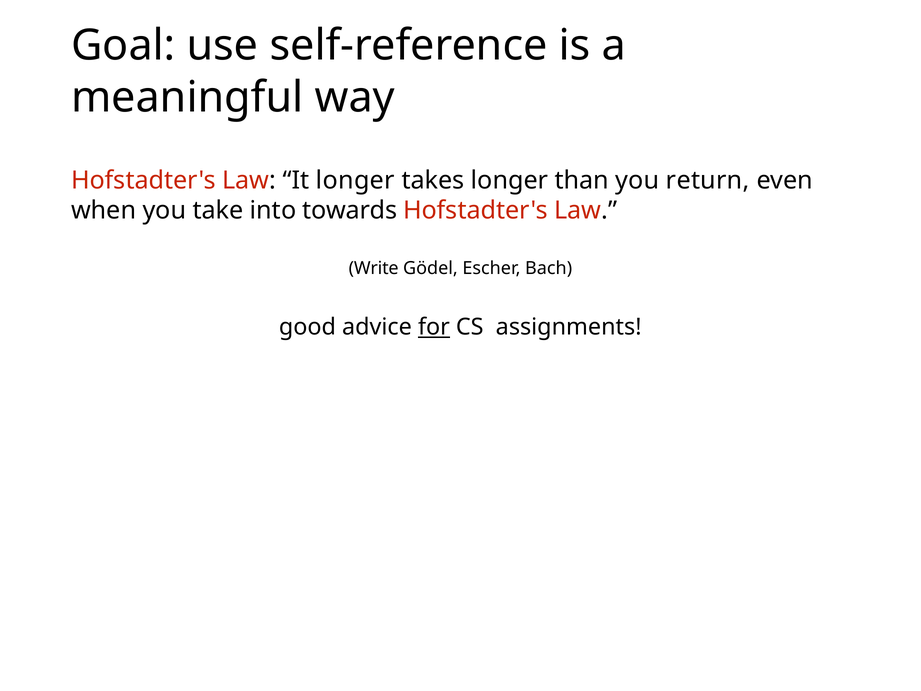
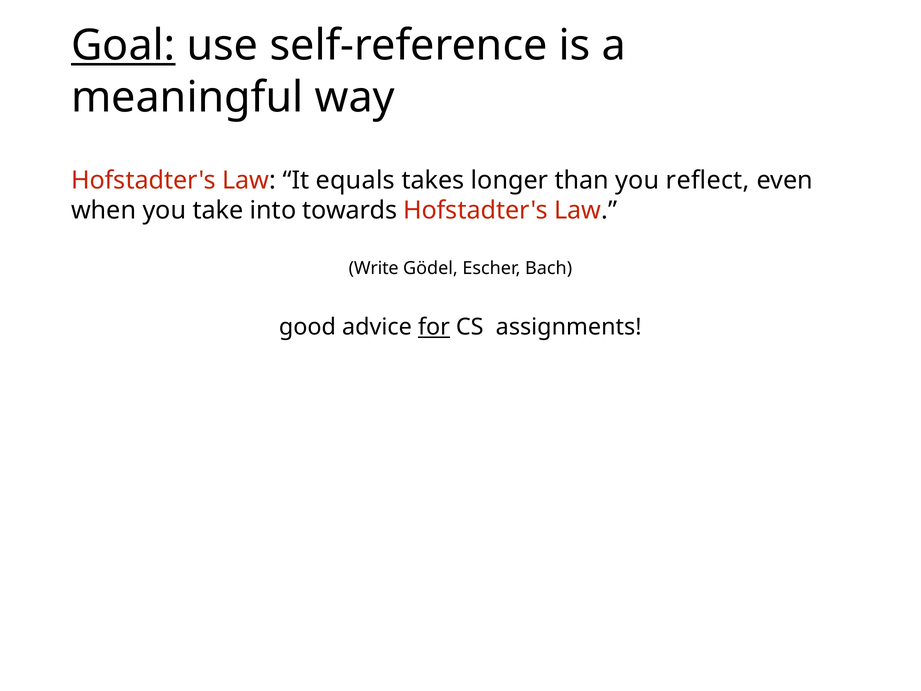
Goal underline: none -> present (123, 46)
It longer: longer -> equals (355, 180)
return: return -> reflect (708, 180)
